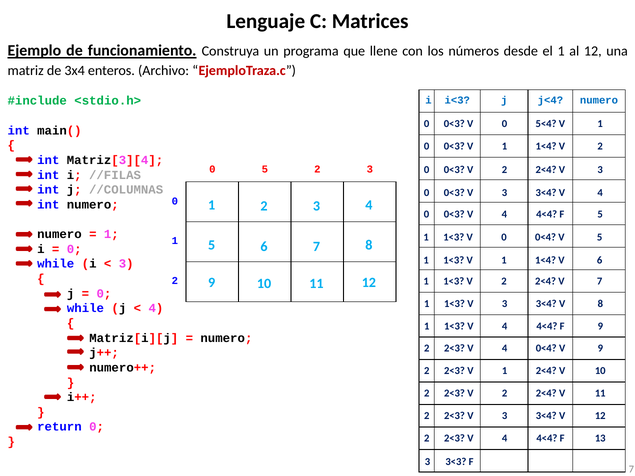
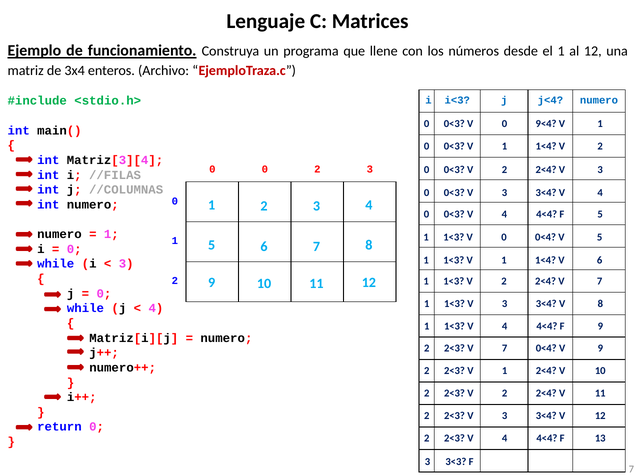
5<4: 5<4 -> 9<4 (546, 124)
5: 5 -> 0 (265, 170)
4: 4 -> 7 (505, 349)
